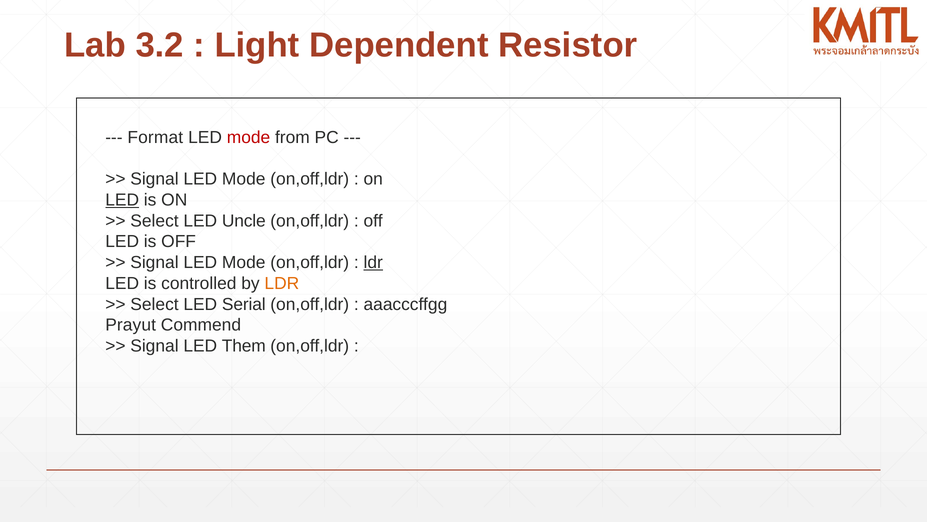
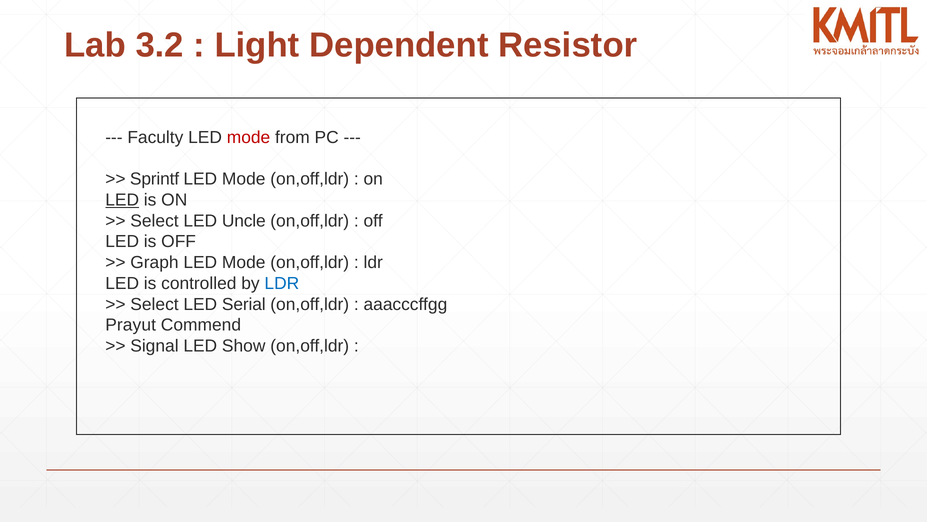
Format: Format -> Faculty (155, 137)
Signal: Signal -> Sprintf (155, 179)
Signal: Signal -> Graph (154, 262)
ldr underline: present -> none (373, 262)
LDR colour: orange -> blue (282, 283)
Them: Them -> Show (244, 346)
